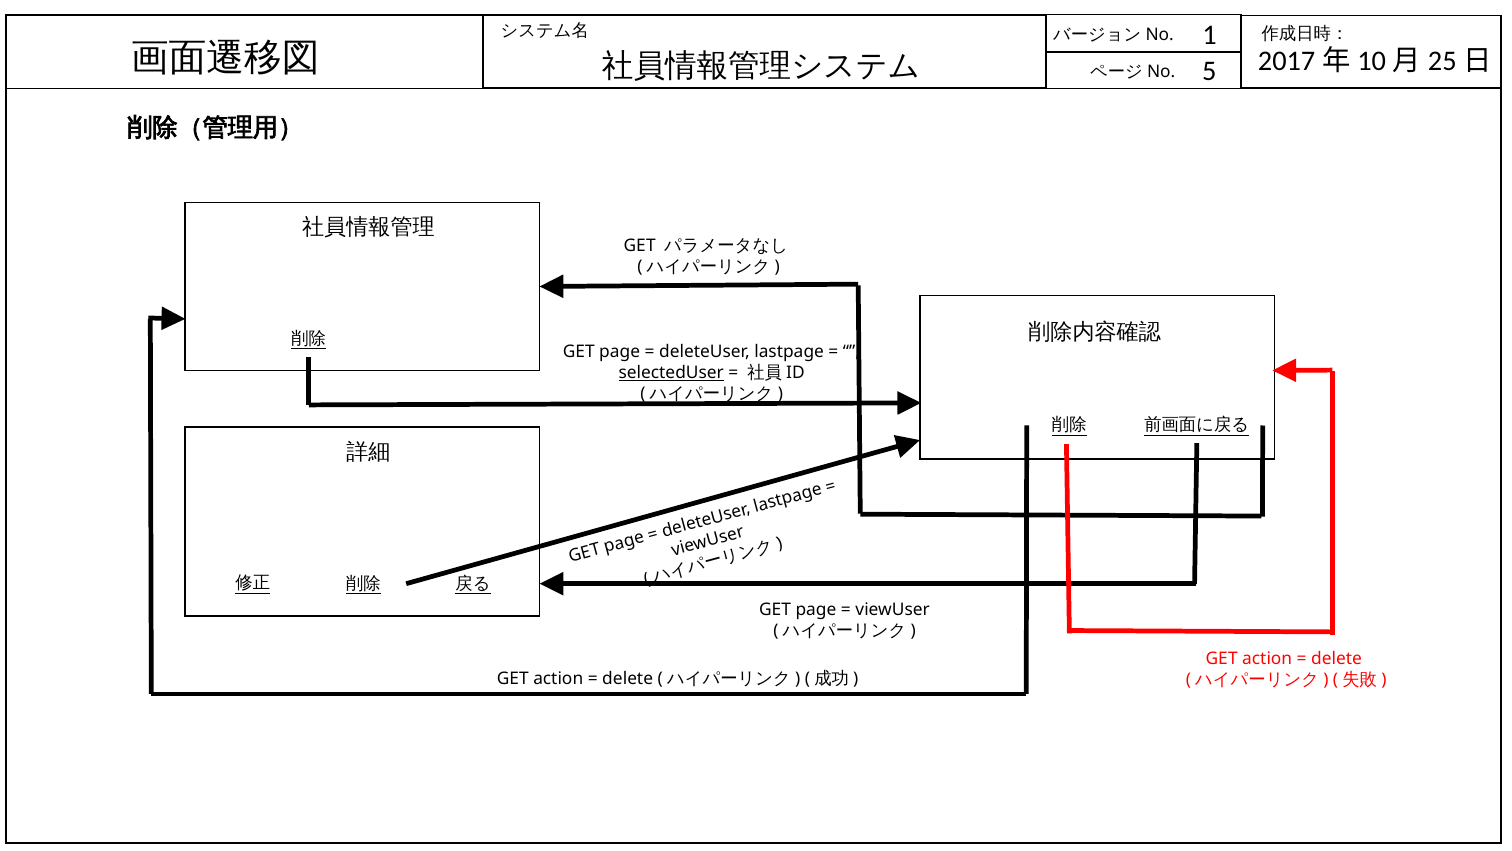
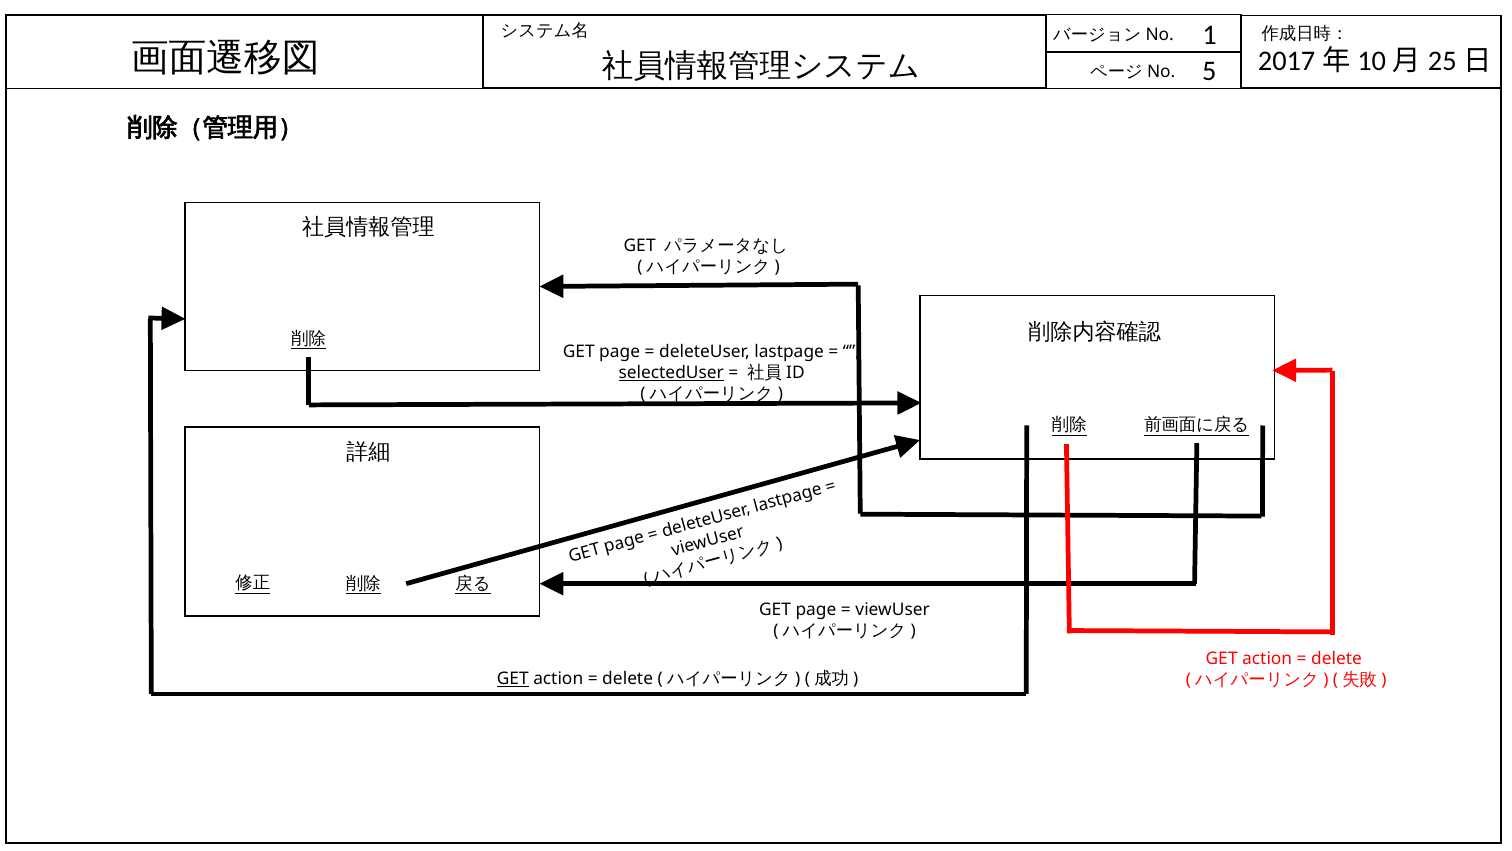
GET underline: none -> present (513, 678)
